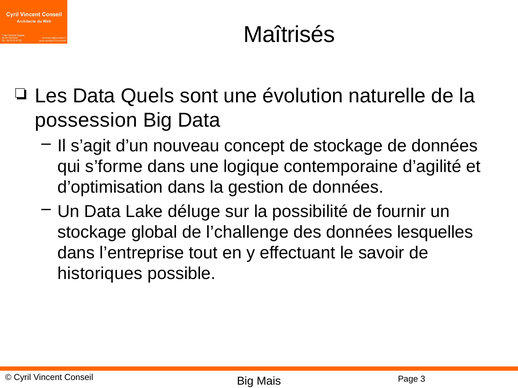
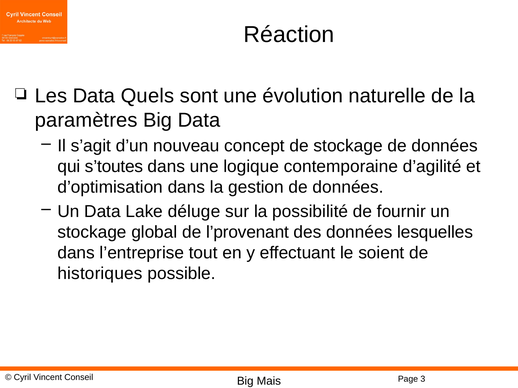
Maîtrisés: Maîtrisés -> Réaction (289, 35)
possession: possession -> paramètres (86, 120)
s’forme: s’forme -> s’toutes (114, 167)
l’challenge: l’challenge -> l’provenant (248, 232)
savoir: savoir -> soient (381, 253)
